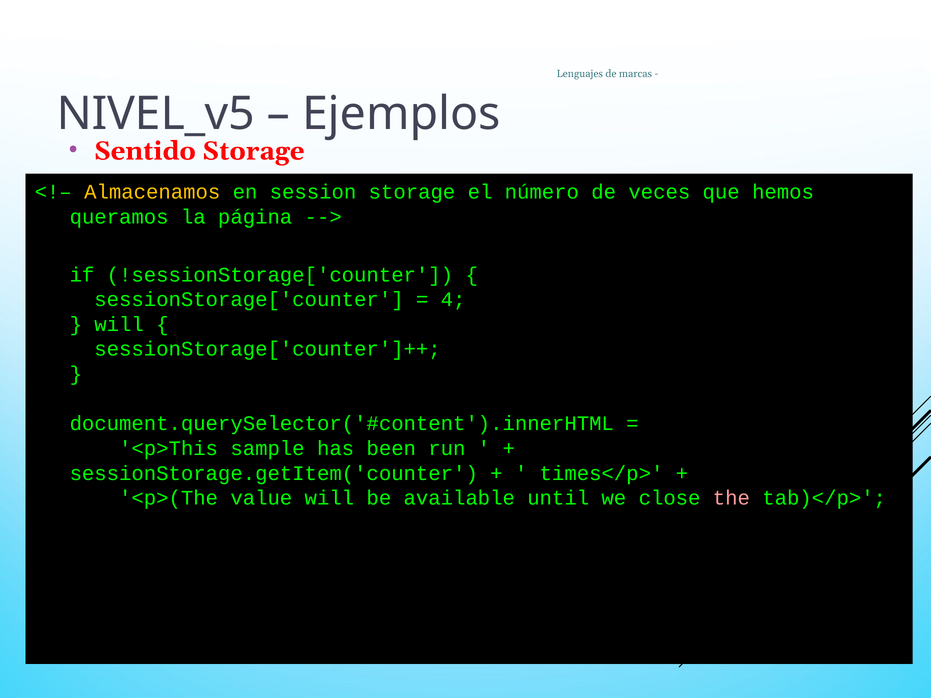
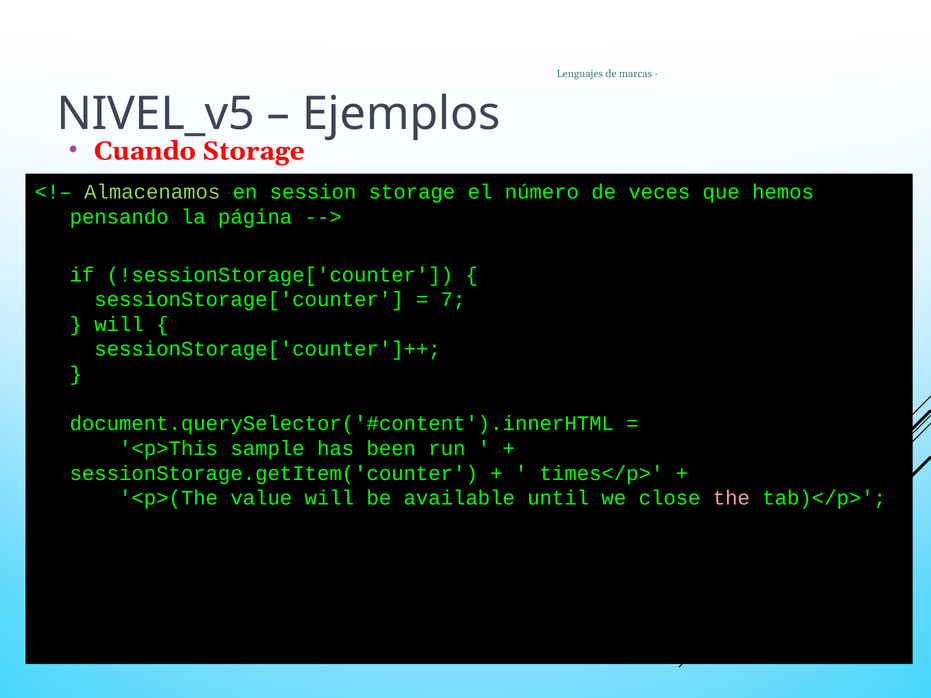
Sentido: Sentido -> Cuando (145, 151)
Almacenamos colour: yellow -> light green (152, 192)
queramos: queramos -> pensando (119, 217)
4: 4 -> 7 (453, 300)
